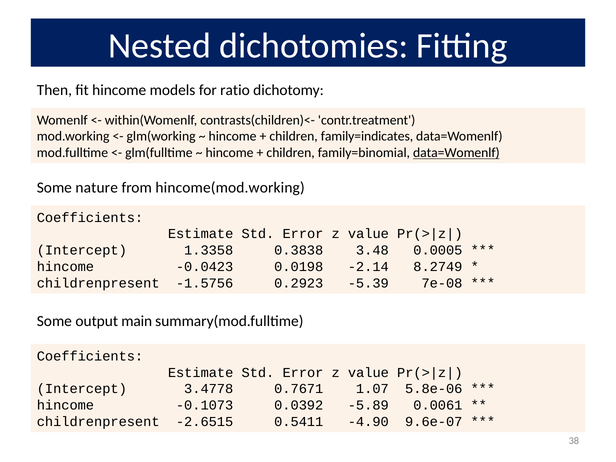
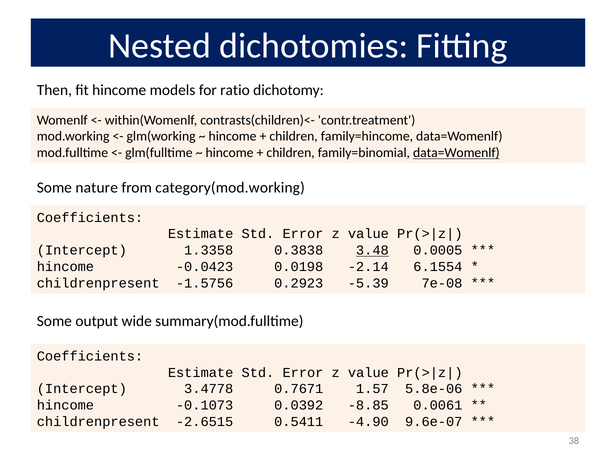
family=indicates: family=indicates -> family=hincome (367, 136)
hincome(mod.working: hincome(mod.working -> category(mod.working (230, 188)
3.48 underline: none -> present (372, 250)
8.2749: 8.2749 -> 6.1554 (438, 267)
main: main -> wide (137, 321)
1.07: 1.07 -> 1.57 (372, 389)
-5.89: -5.89 -> -8.85 (368, 405)
